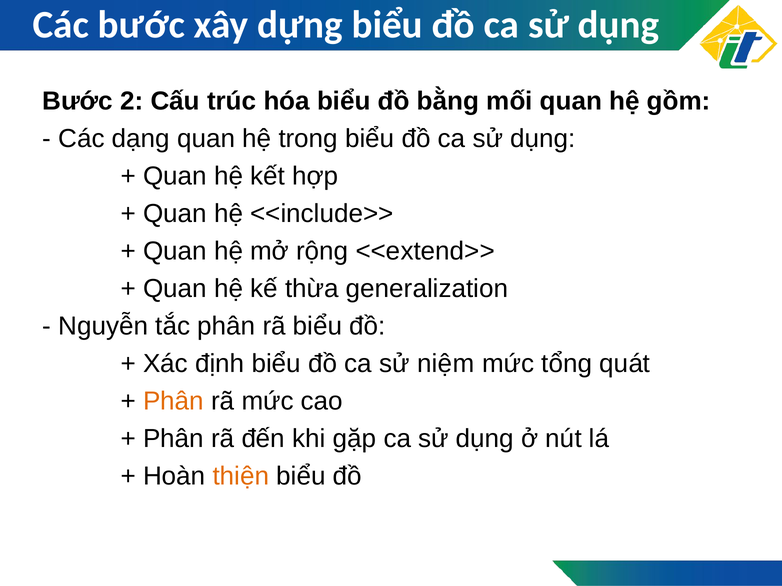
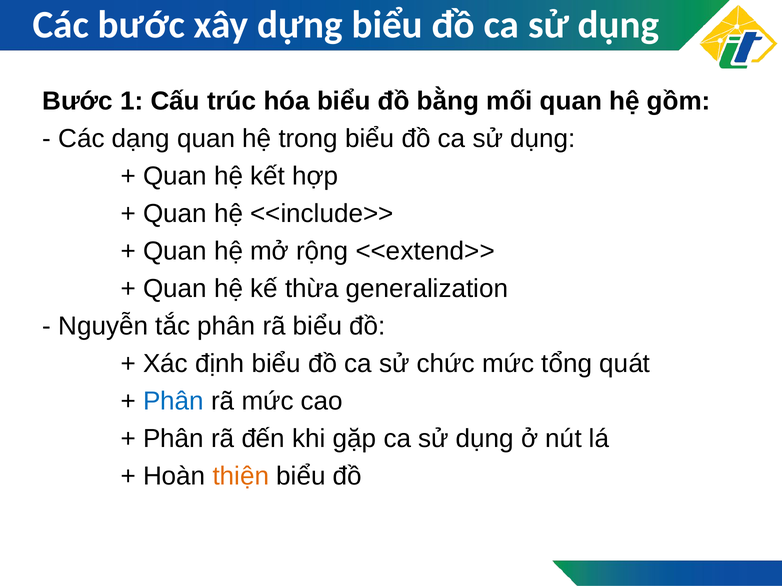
2: 2 -> 1 (132, 101)
niệm: niệm -> chức (446, 364)
Phân colour: orange -> blue (173, 402)
